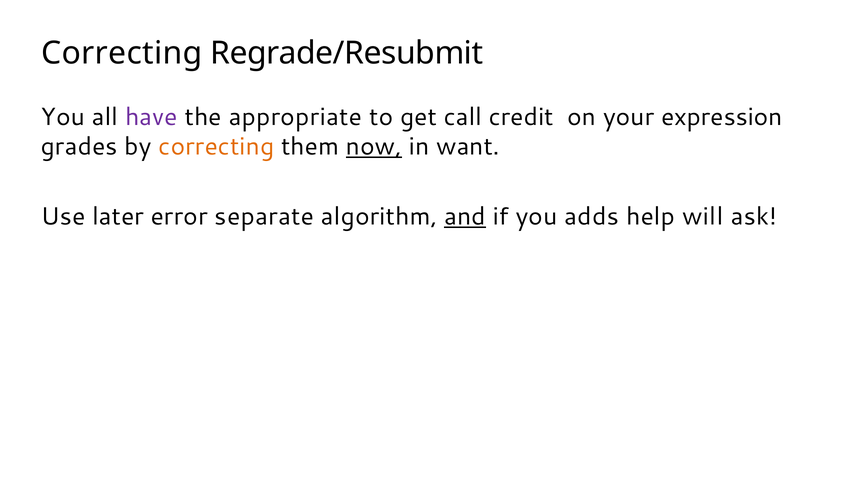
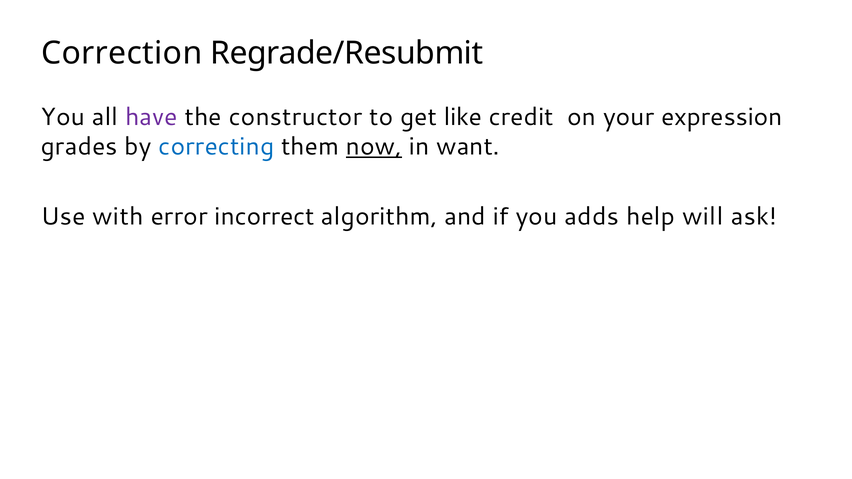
Correcting: Correcting -> Correction (122, 53)
appropriate: appropriate -> constructor (295, 117)
call: call -> like (463, 117)
correcting colour: orange -> blue (216, 147)
later: later -> with (118, 216)
separate: separate -> incorrect (265, 216)
and underline: present -> none (465, 216)
